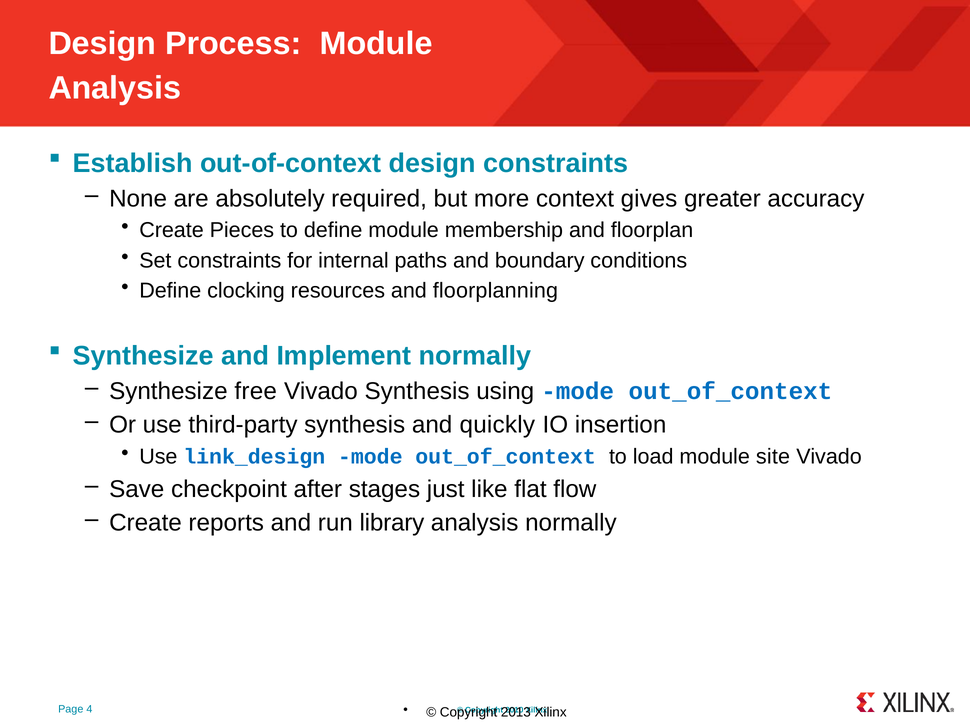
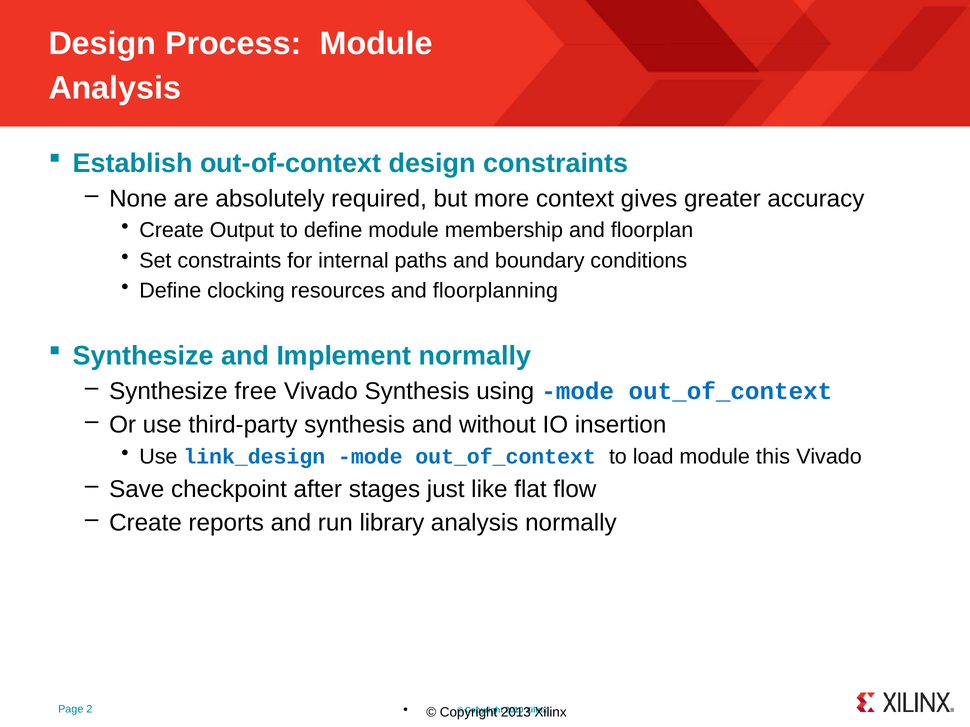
Pieces: Pieces -> Output (242, 231)
quickly: quickly -> without (497, 425)
site: site -> this (773, 457)
4: 4 -> 2 (89, 710)
